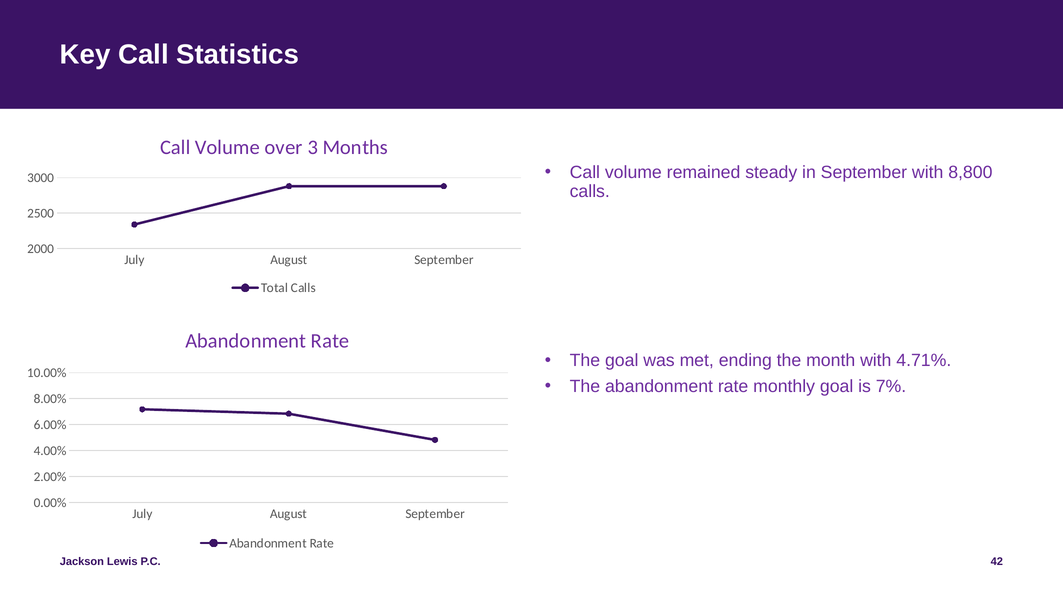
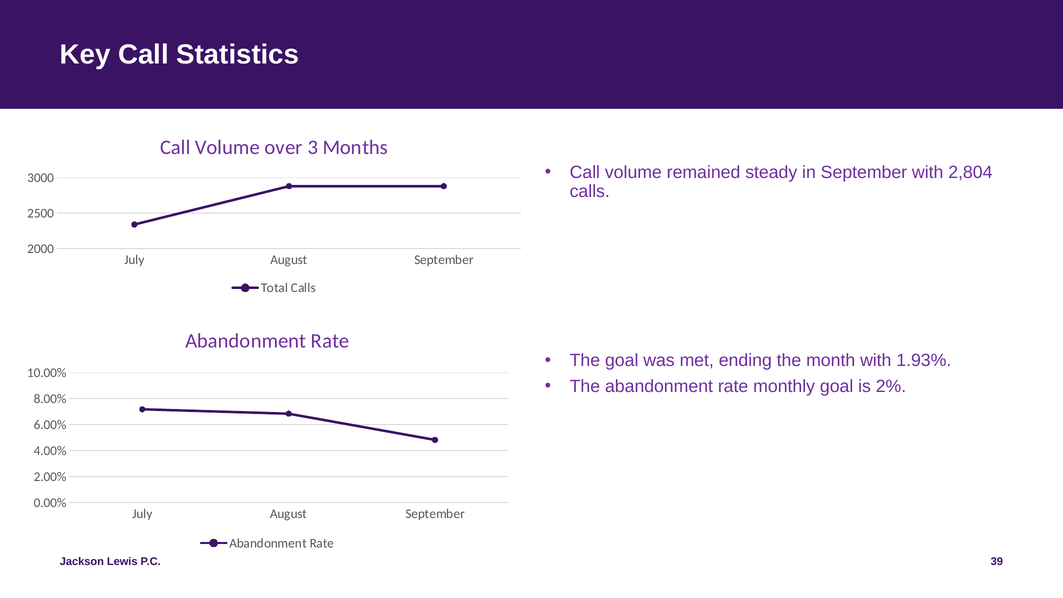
8,800: 8,800 -> 2,804 (970, 172)
4.71%: 4.71% -> 1.93% (924, 360)
7%: 7% -> 2% (891, 386)
42: 42 -> 39 (997, 561)
